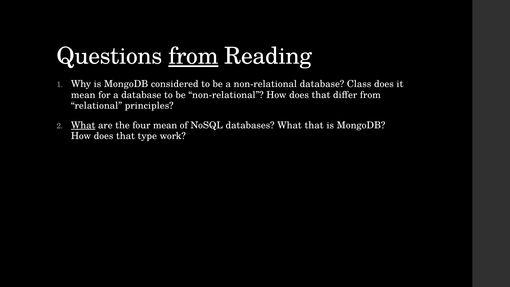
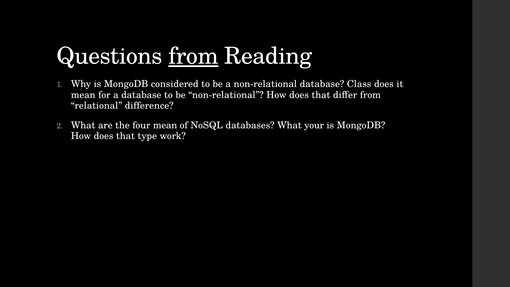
principles: principles -> difference (149, 106)
What underline: present -> none (83, 125)
What that: that -> your (314, 125)
